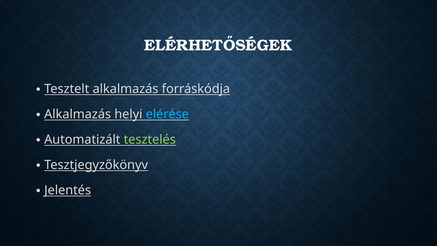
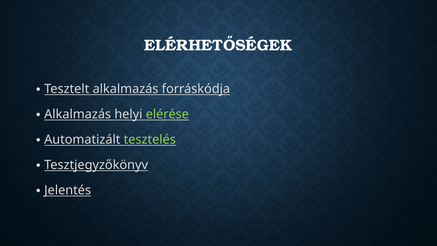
elérése colour: light blue -> light green (167, 114)
